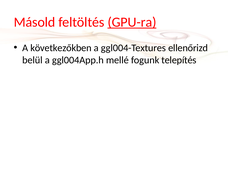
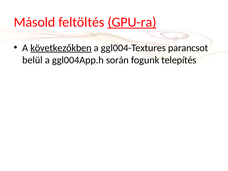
következőkben underline: none -> present (61, 48)
ellenőrizd: ellenőrizd -> parancsot (188, 48)
mellé: mellé -> során (117, 60)
